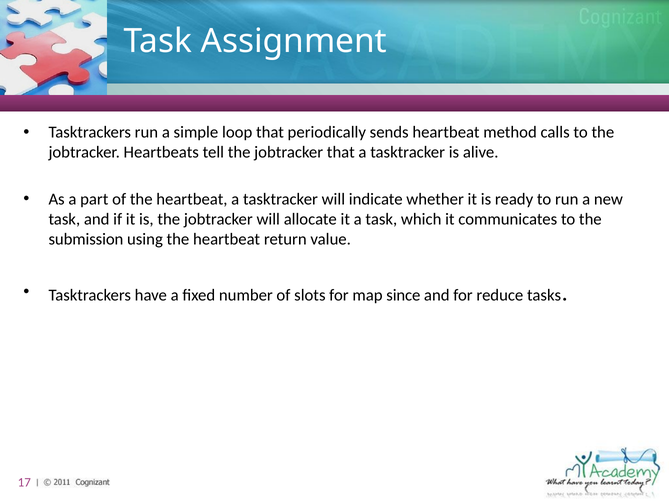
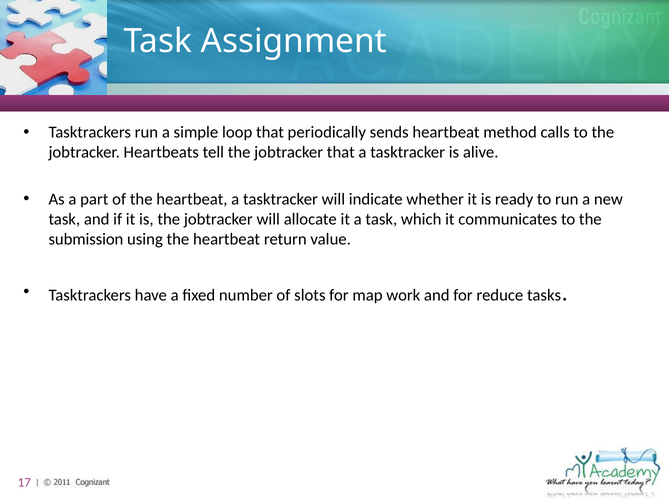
since: since -> work (403, 295)
